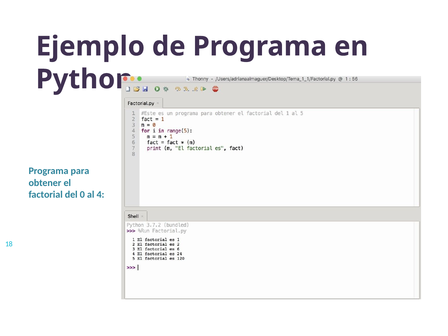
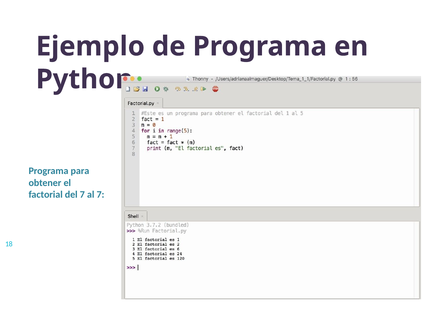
del 0: 0 -> 7 (82, 195)
al 4: 4 -> 7 (100, 195)
